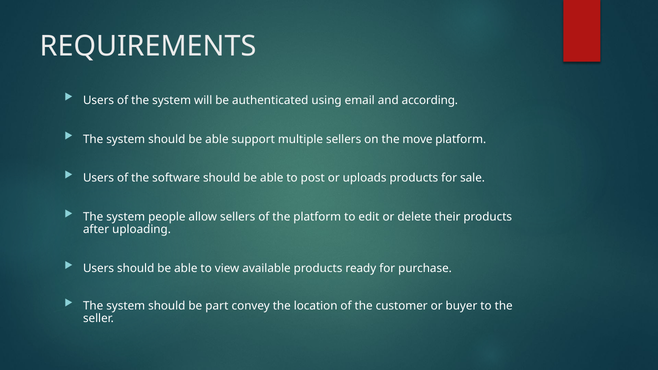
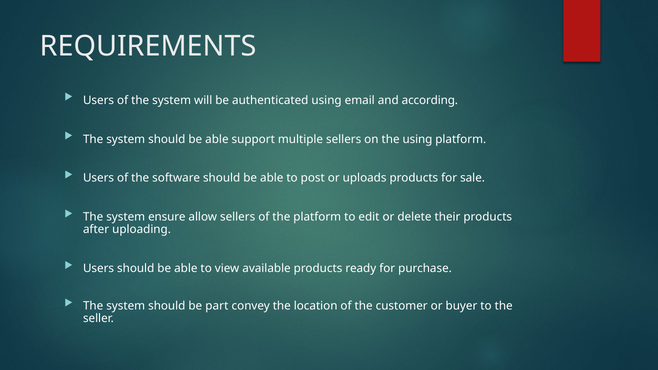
the move: move -> using (417, 139)
people: people -> ensure (167, 217)
